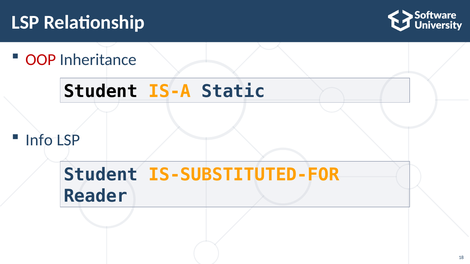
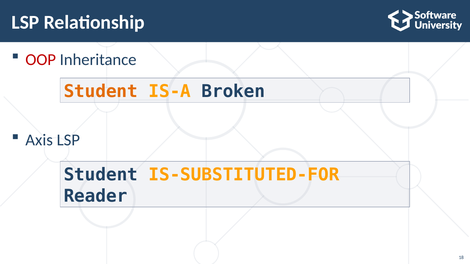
Student colour: black -> orange (101, 92)
Static: Static -> Broken (233, 92)
Info: Info -> Axis (39, 140)
